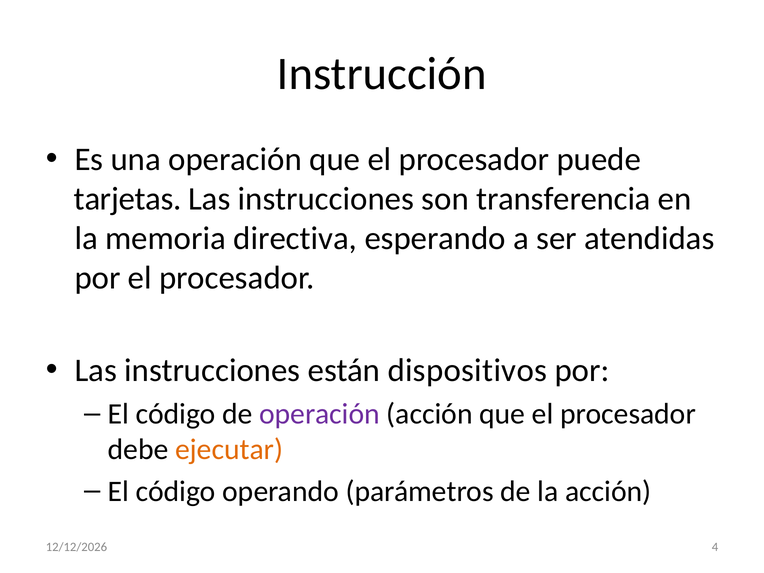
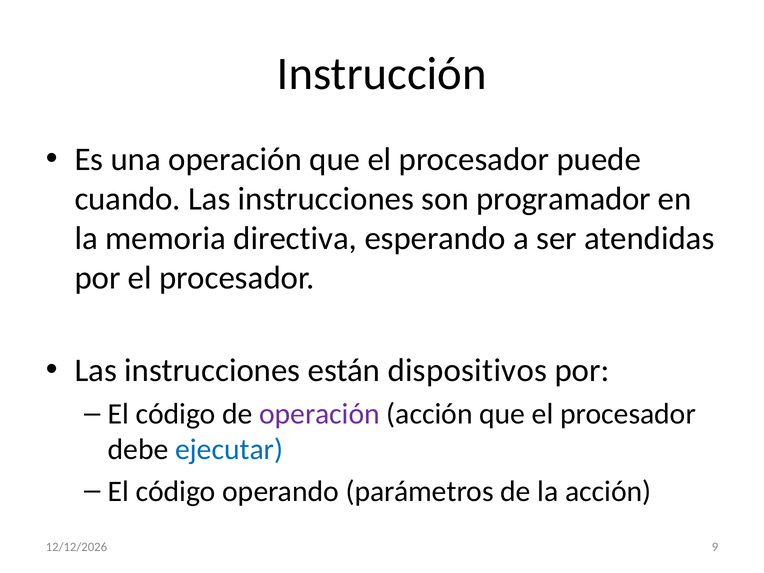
tarjetas: tarjetas -> cuando (128, 199)
transferencia: transferencia -> programador (564, 199)
ejecutar colour: orange -> blue (229, 450)
4: 4 -> 9 (715, 547)
